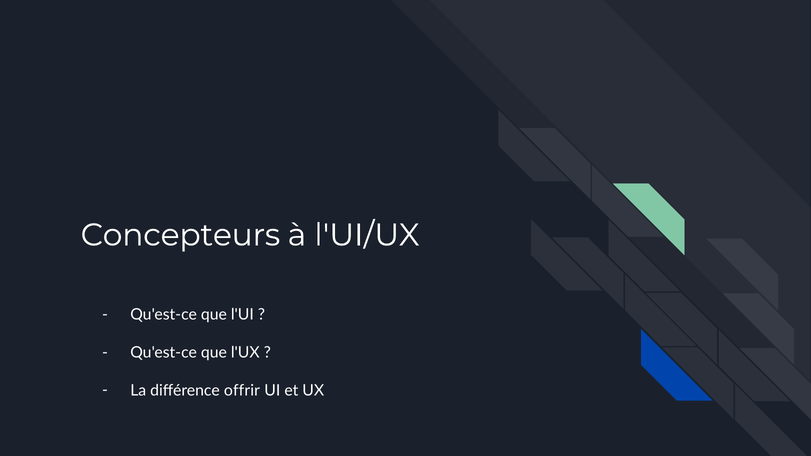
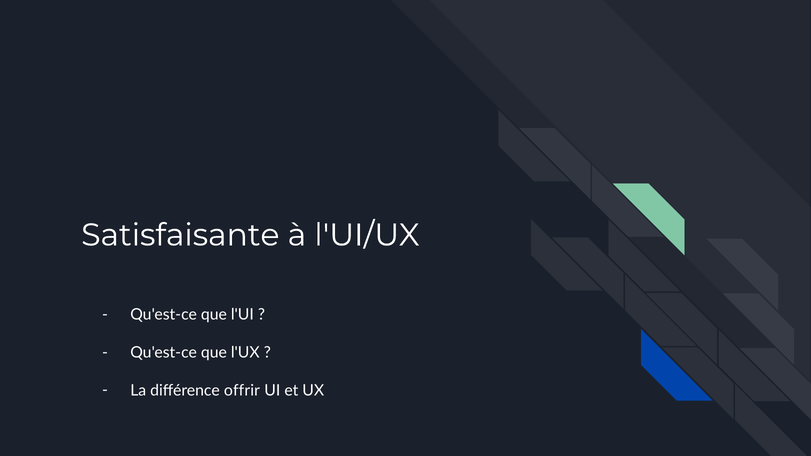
Concepteurs: Concepteurs -> Satisfaisante (180, 235)
